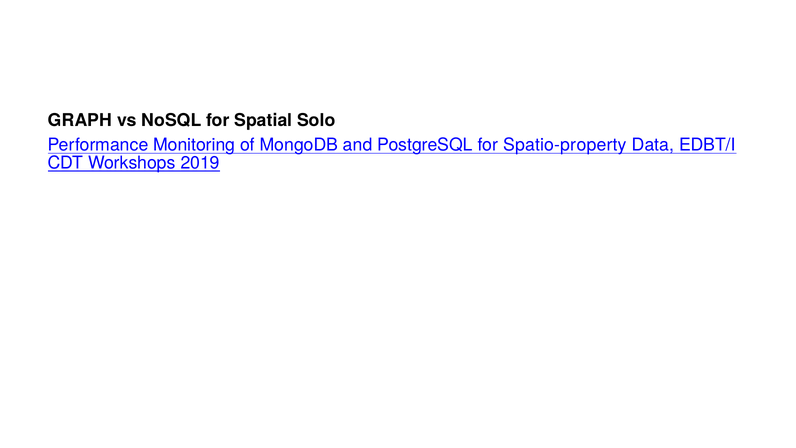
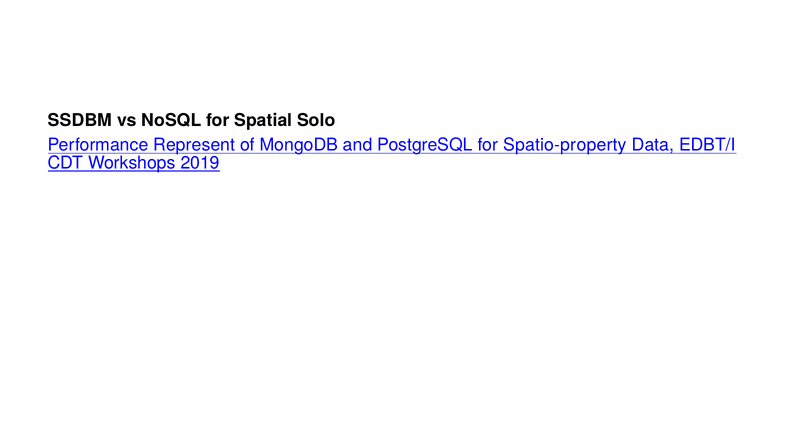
GRAPH: GRAPH -> SSDBM (80, 120)
Monitoring: Monitoring -> Represent (194, 145)
